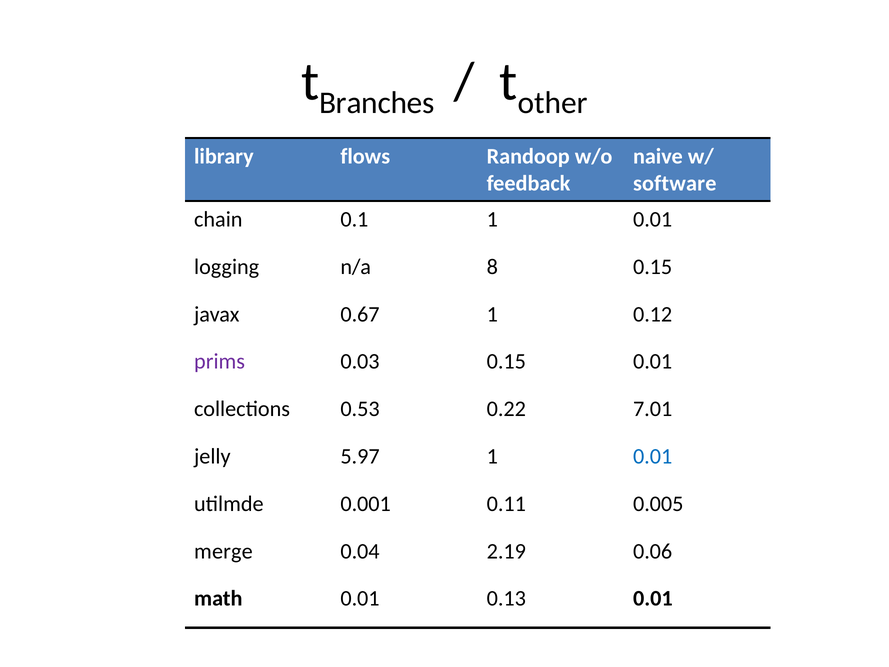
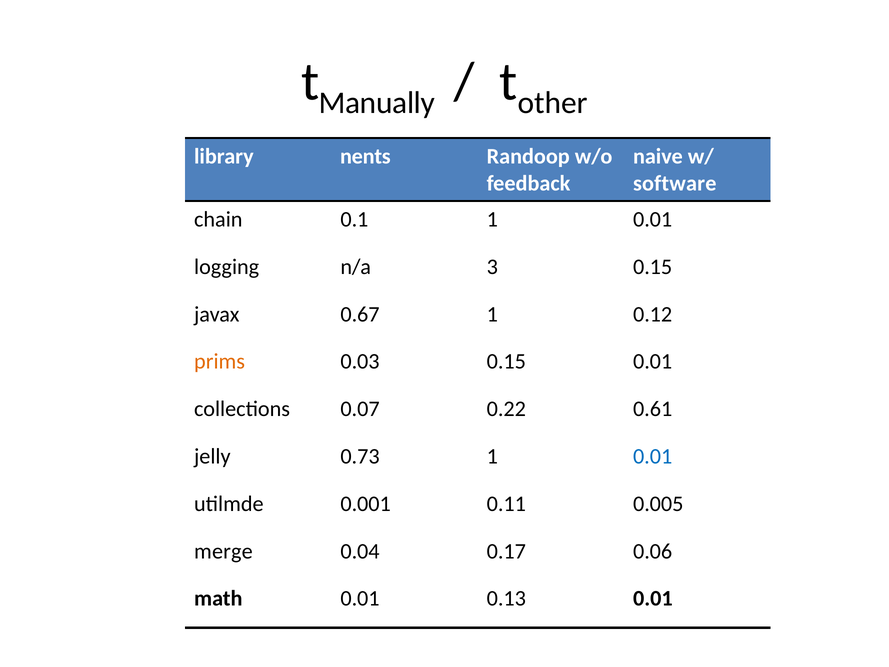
Branches: Branches -> Manually (377, 103)
flows: flows -> nents (365, 156)
8: 8 -> 3 (492, 267)
prims colour: purple -> orange (220, 361)
0.53: 0.53 -> 0.07 (360, 409)
7.01: 7.01 -> 0.61 (653, 409)
5.97: 5.97 -> 0.73 (360, 456)
2.19: 2.19 -> 0.17 (506, 551)
